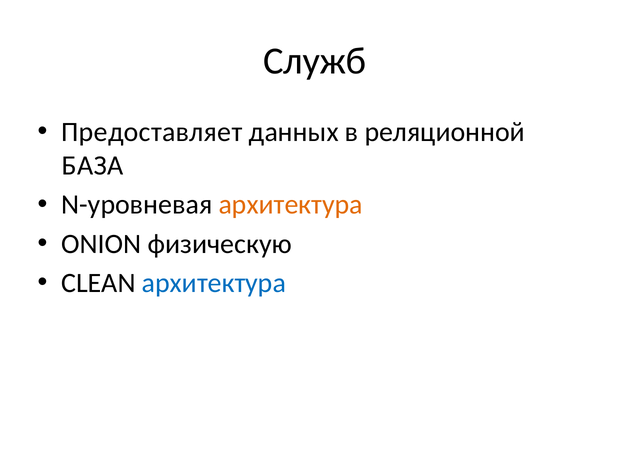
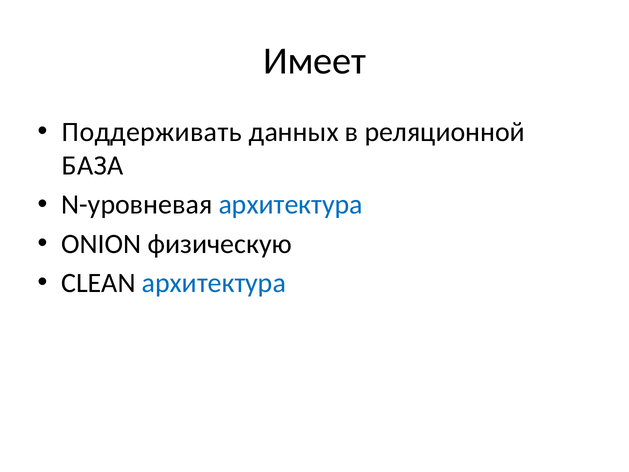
Служб: Служб -> Имеет (315, 61)
Предоставляет: Предоставляет -> Поддерживать (152, 132)
архитектура colour: orange -> blue (291, 205)
